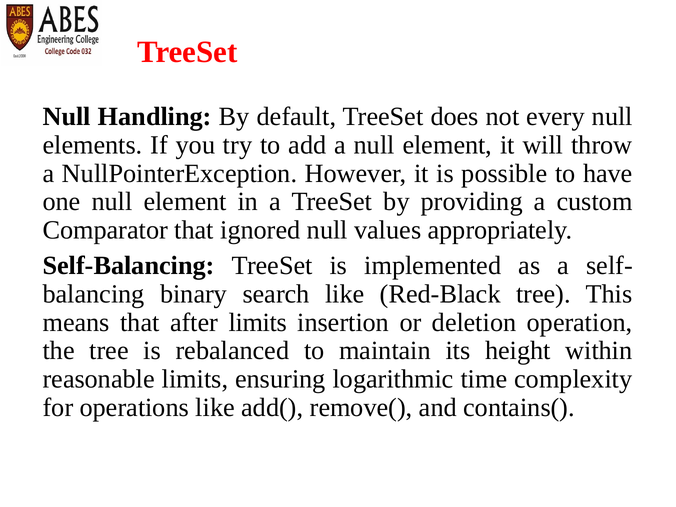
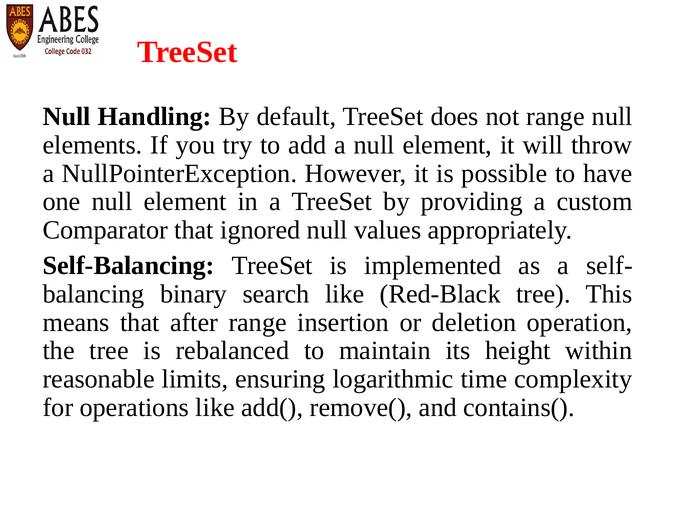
not every: every -> range (556, 117)
after limits: limits -> range (258, 322)
